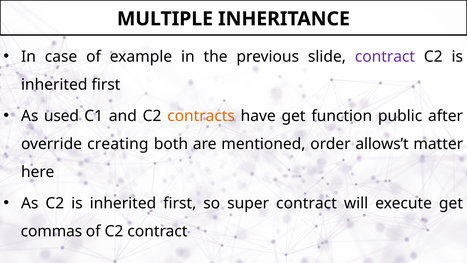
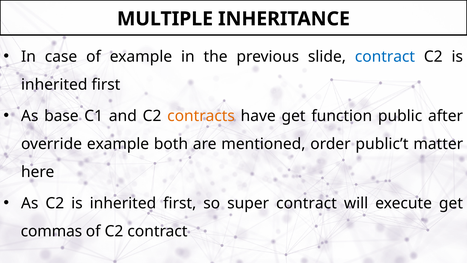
contract colour: purple -> blue (385, 57)
used: used -> base (61, 116)
override creating: creating -> example (118, 144)
allows’t: allows’t -> public’t (382, 144)
